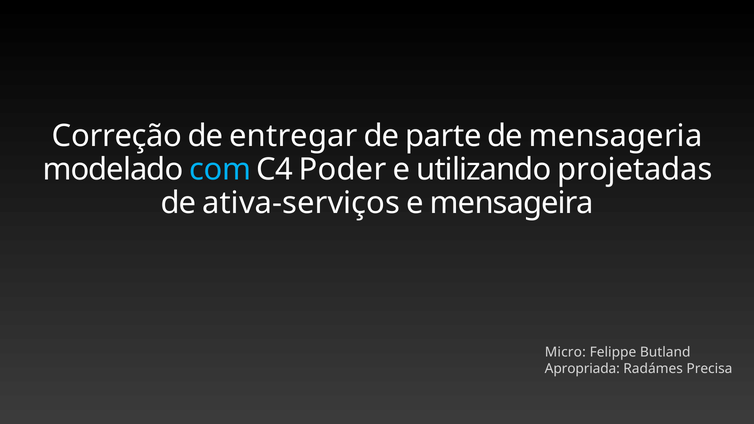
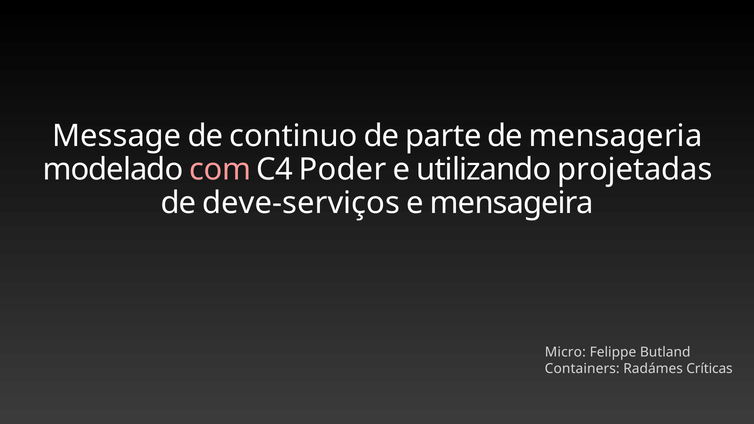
Correção: Correção -> Message (117, 136)
entregar: entregar -> continuo (294, 136)
com colour: light blue -> pink (220, 170)
ativa-serviços: ativa-serviços -> deve-serviços (301, 203)
Apropriada: Apropriada -> Containers (582, 369)
Precisa: Precisa -> Críticas (709, 369)
